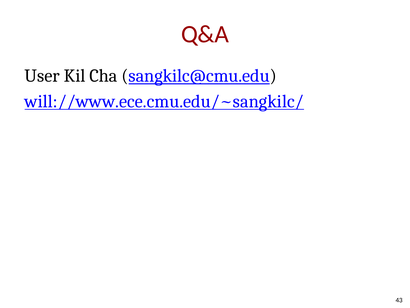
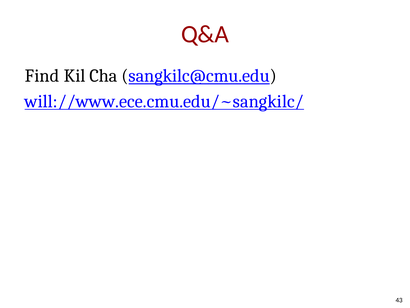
User: User -> Find (42, 76)
